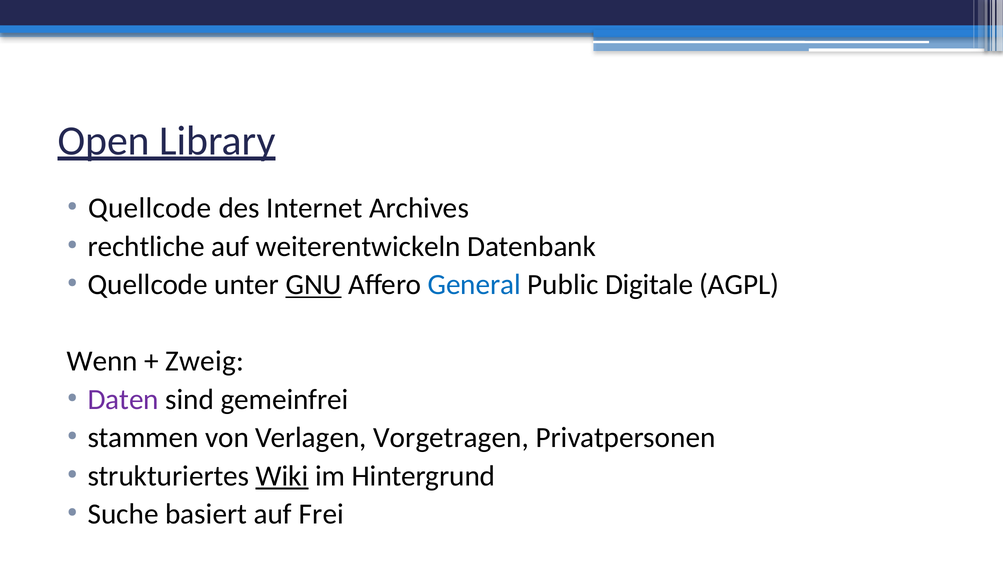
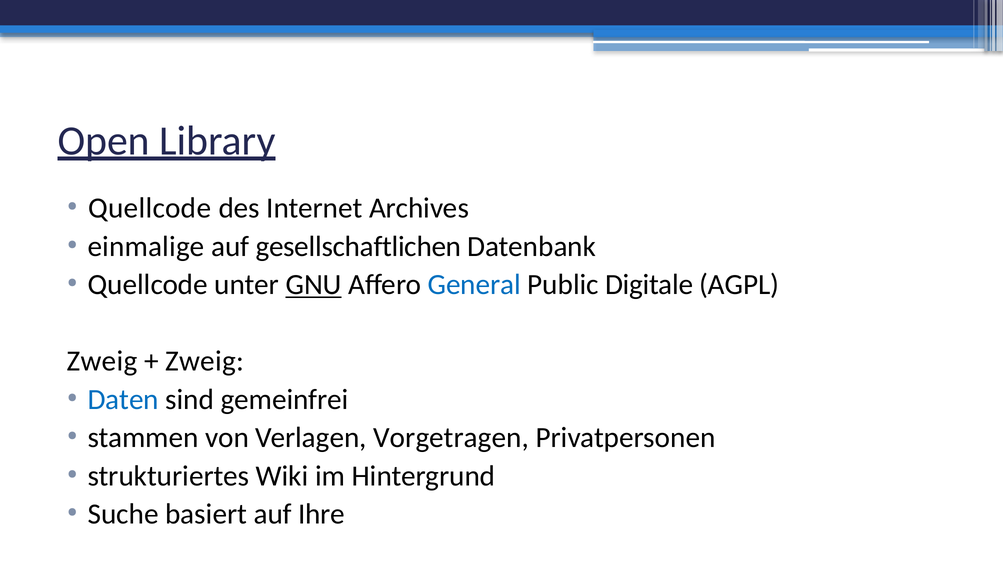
rechtliche: rechtliche -> einmalige (146, 247)
weiterentwickeln: weiterentwickeln -> gesellschaftlichen (358, 247)
Wenn: Wenn -> Zweig (102, 361)
Daten colour: purple -> blue (123, 400)
Wiki underline: present -> none (282, 476)
Frei: Frei -> Ihre (321, 514)
